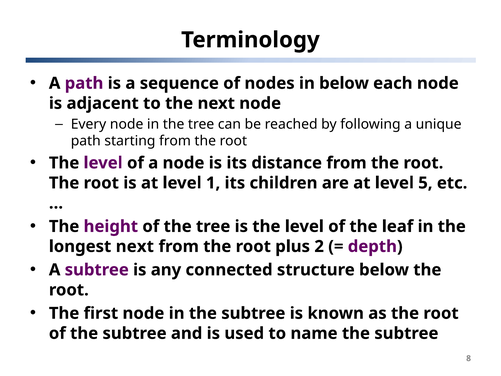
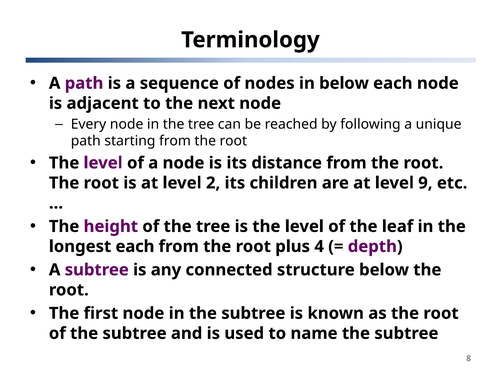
1: 1 -> 2 (213, 183)
5: 5 -> 9 (425, 183)
longest next: next -> each (135, 246)
2: 2 -> 4 (319, 246)
